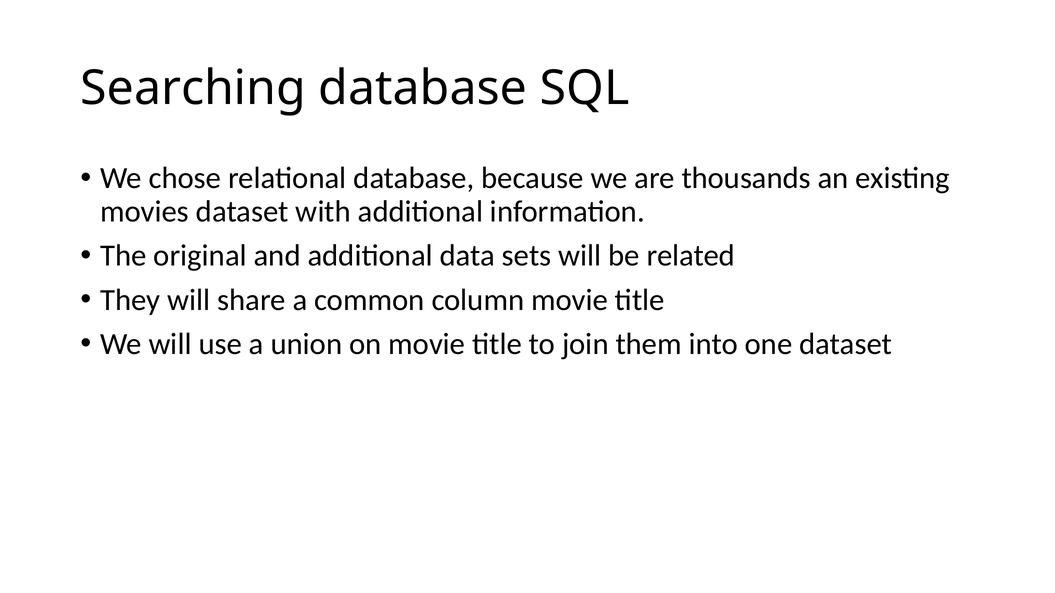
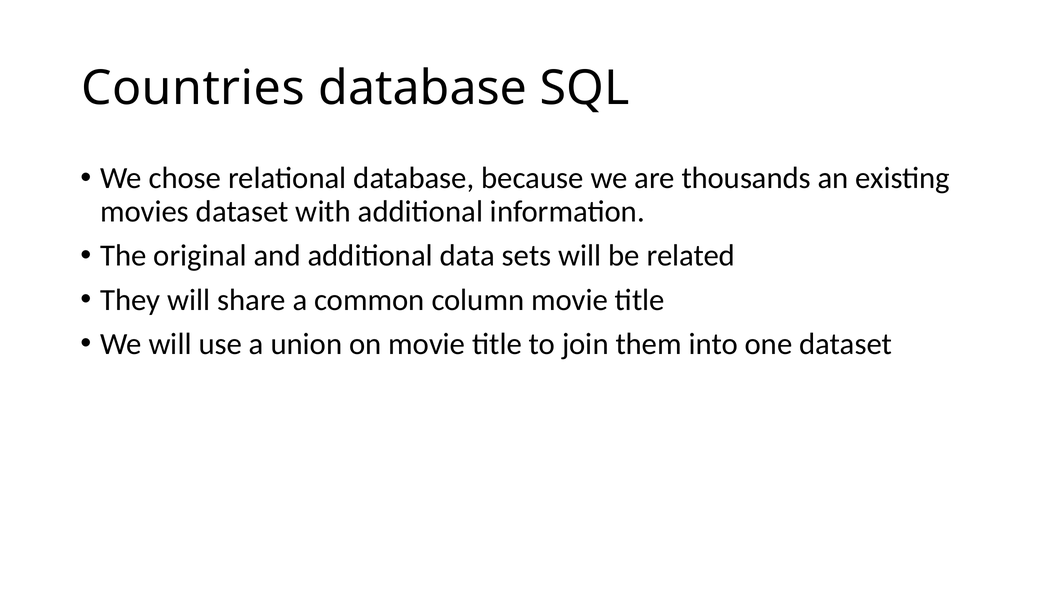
Searching: Searching -> Countries (193, 89)
